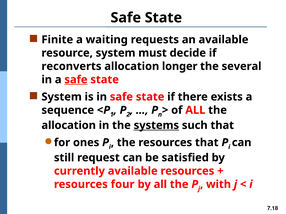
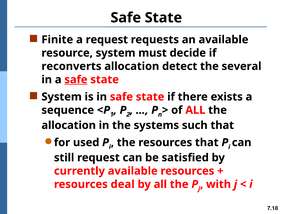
a waiting: waiting -> request (107, 40)
longer: longer -> detect (180, 66)
systems underline: present -> none (156, 126)
ones: ones -> used (86, 143)
four: four -> deal (123, 185)
